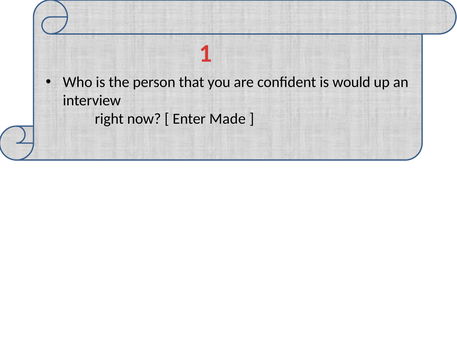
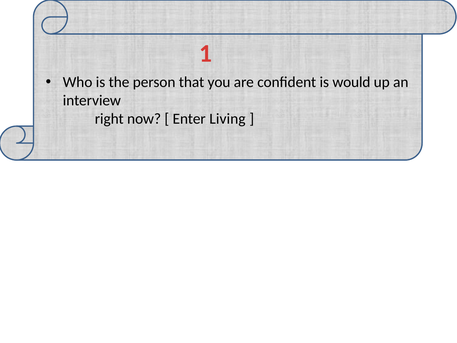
Made: Made -> Living (227, 119)
